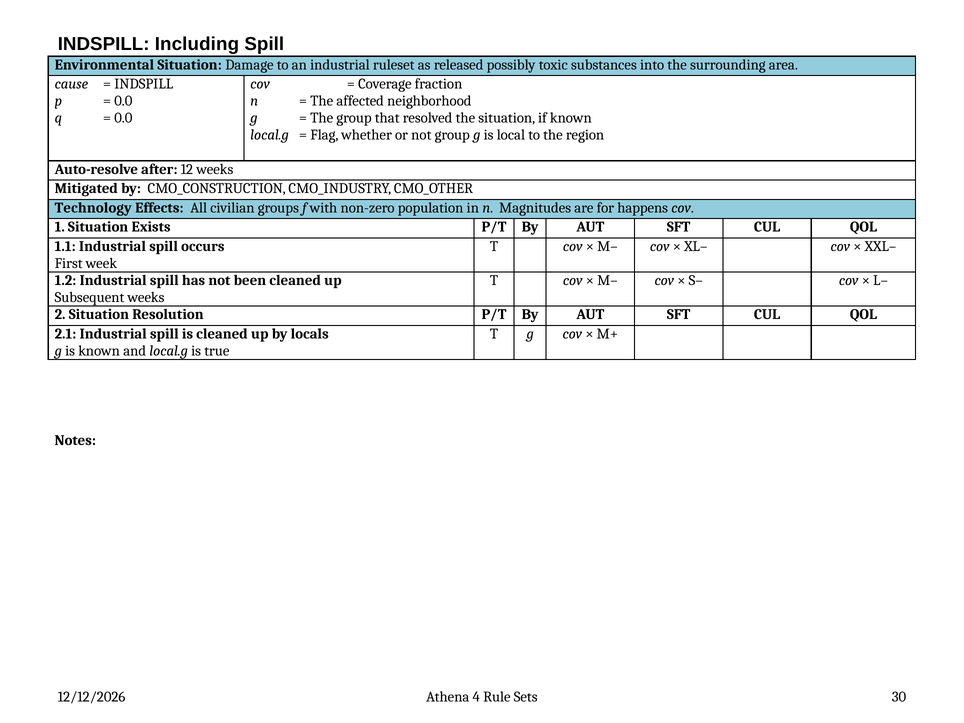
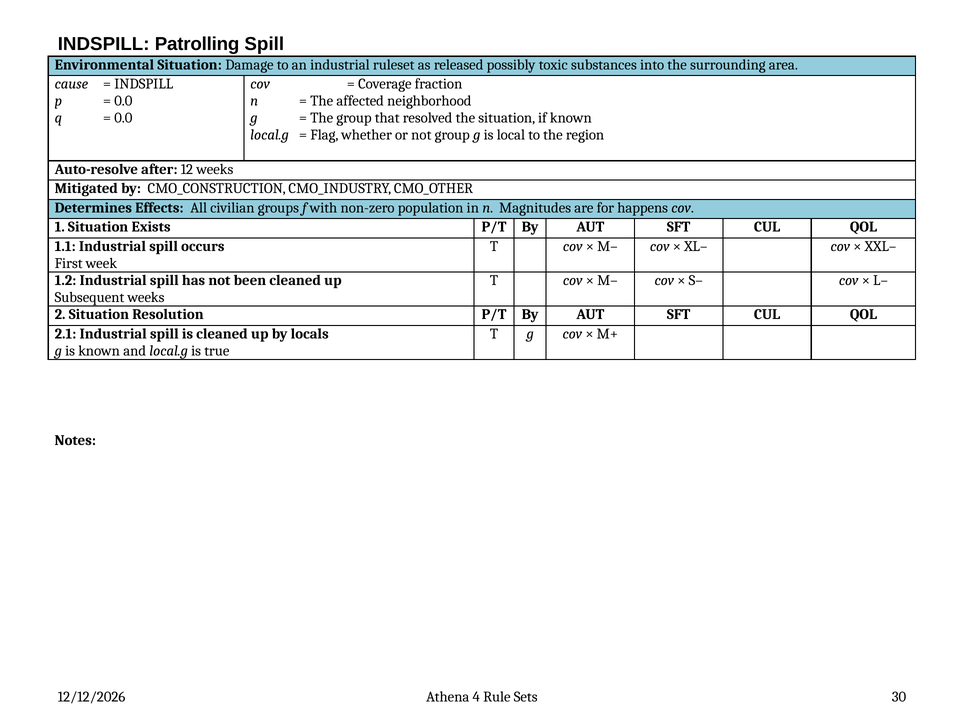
Including: Including -> Patrolling (197, 44)
Technology: Technology -> Determines (93, 208)
